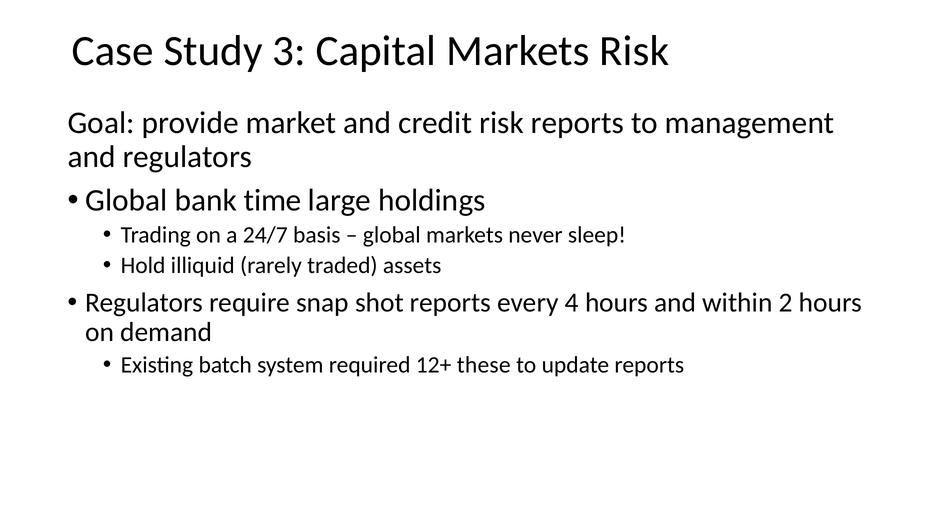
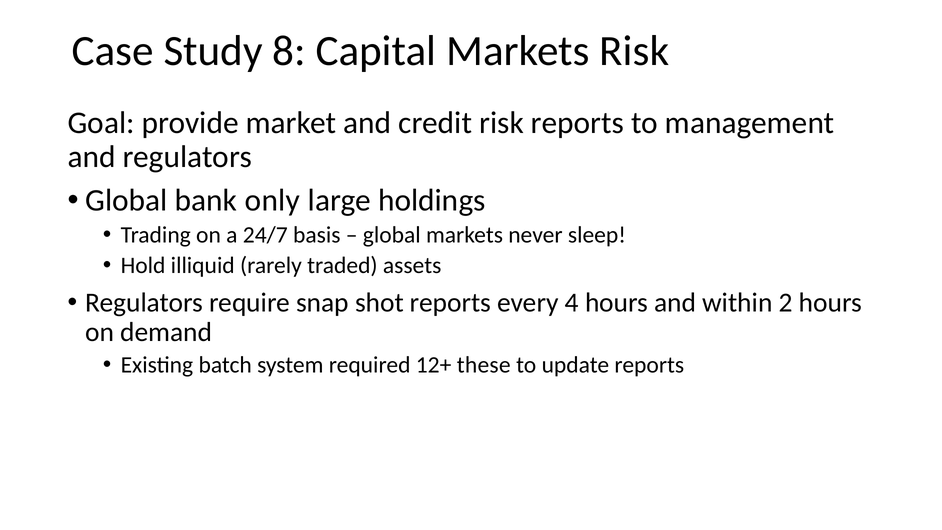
3: 3 -> 8 (289, 51)
time: time -> only (272, 200)
